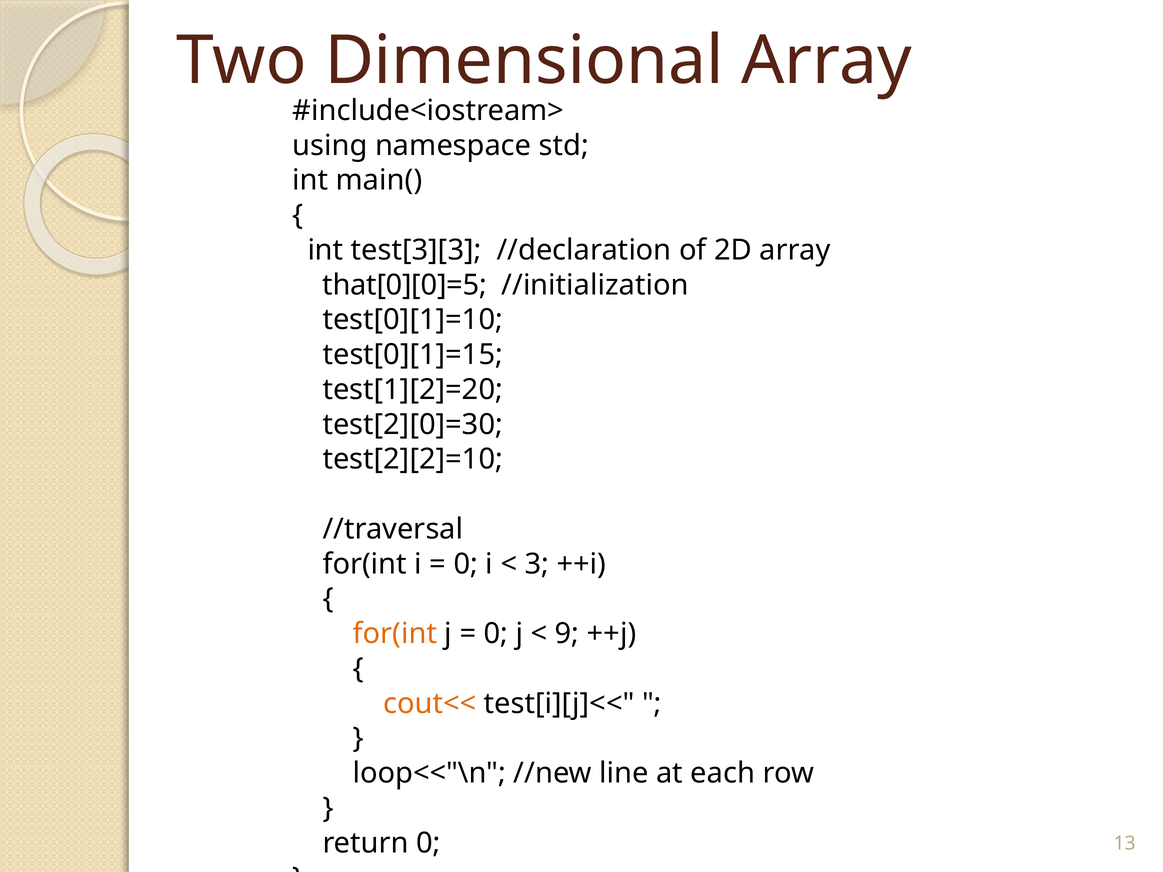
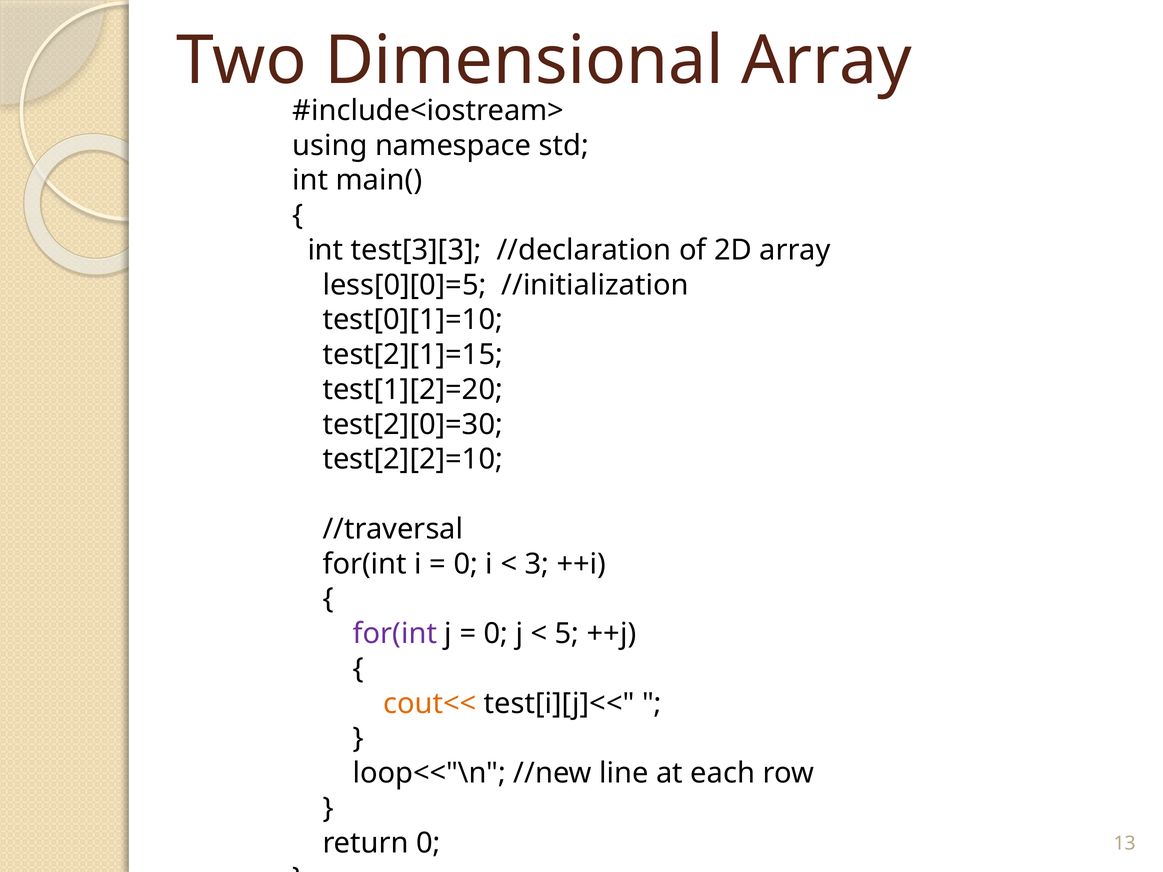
that[0][0]=5: that[0][0]=5 -> less[0][0]=5 (405, 285)
test[0][1]=15: test[0][1]=15 -> test[2][1]=15 (413, 355)
for(int colour: orange -> purple (395, 634)
9: 9 -> 5 (567, 634)
